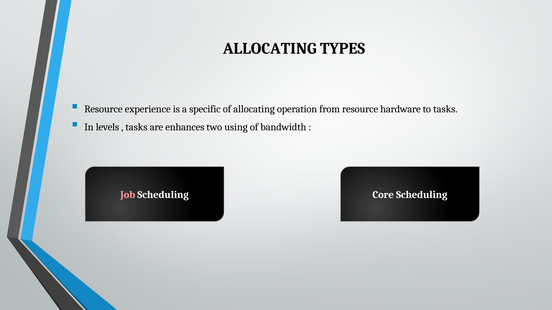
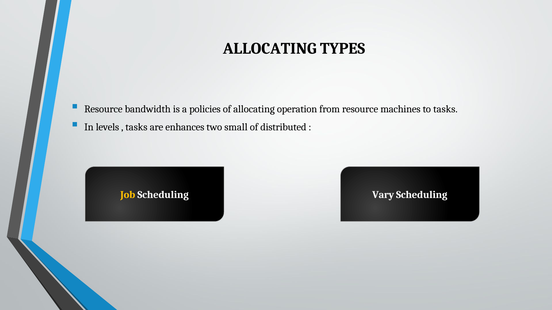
experience: experience -> bandwidth (148, 109)
specific: specific -> policies (205, 109)
hardware: hardware -> machines (400, 109)
using: using -> small (236, 127)
bandwidth: bandwidth -> distributed (283, 127)
Job colour: pink -> yellow (128, 195)
Core: Core -> Vary (383, 195)
